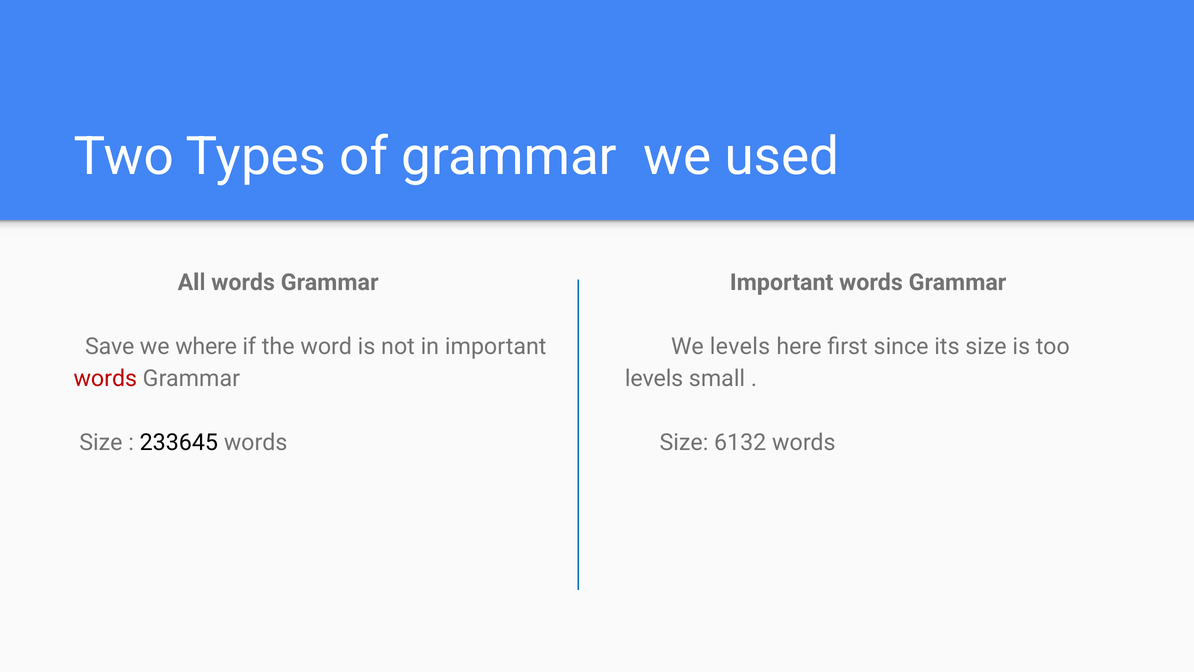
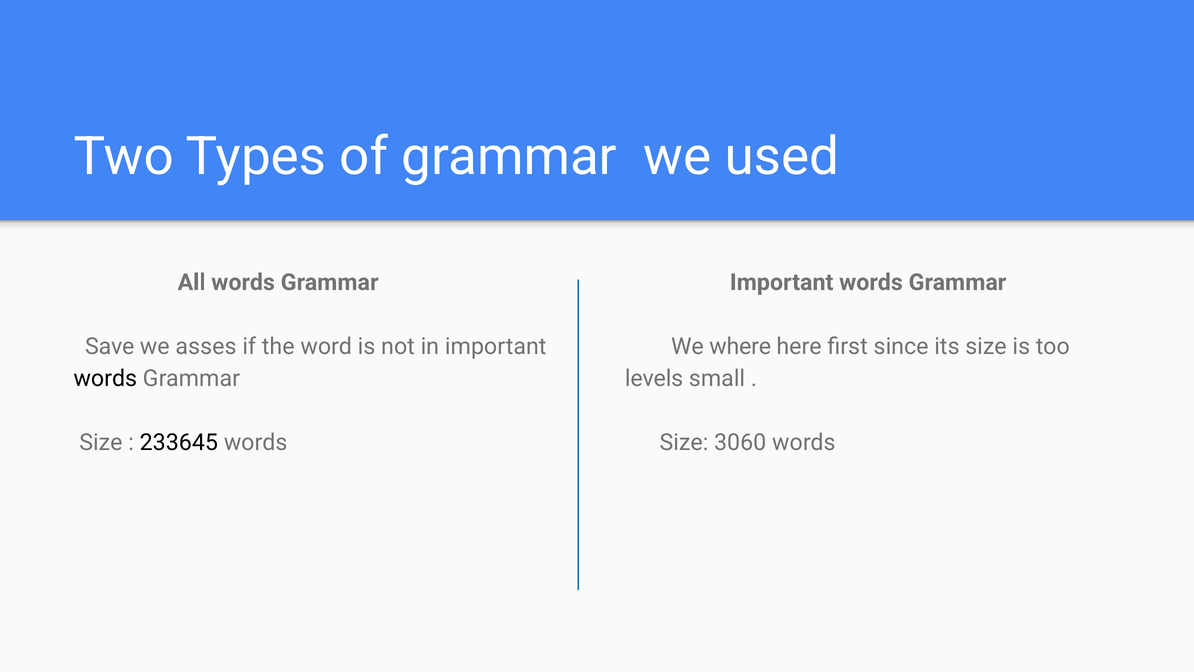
where: where -> asses (206, 346)
We levels: levels -> where (740, 346)
words colour: red -> black (105, 378)
6132: 6132 -> 3060 (740, 442)
